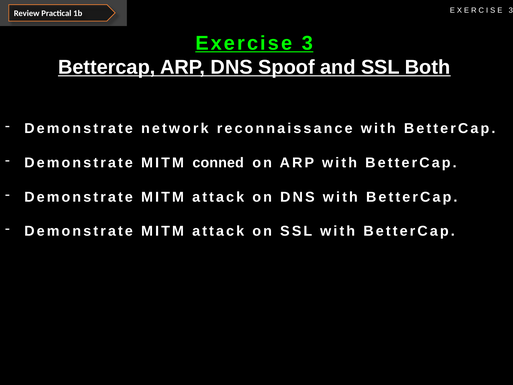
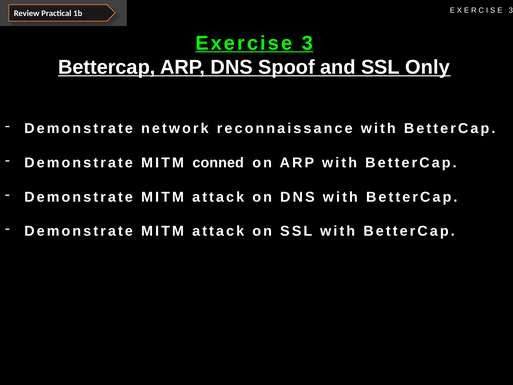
Both: Both -> Only (427, 67)
